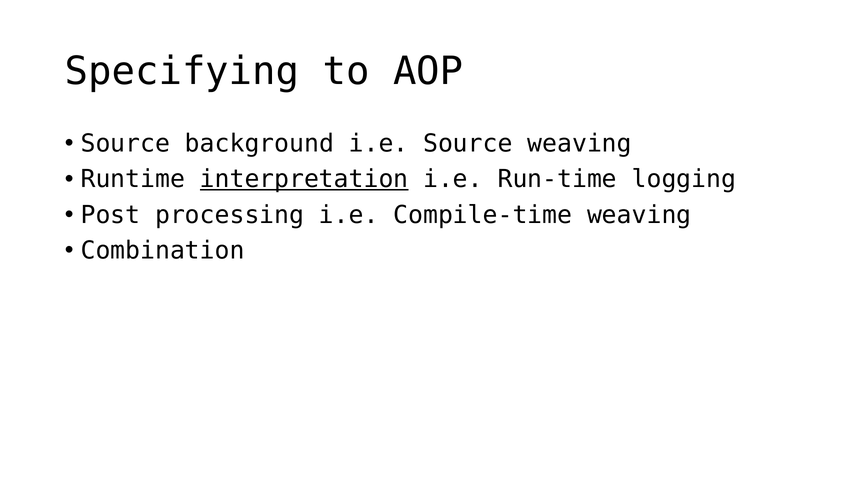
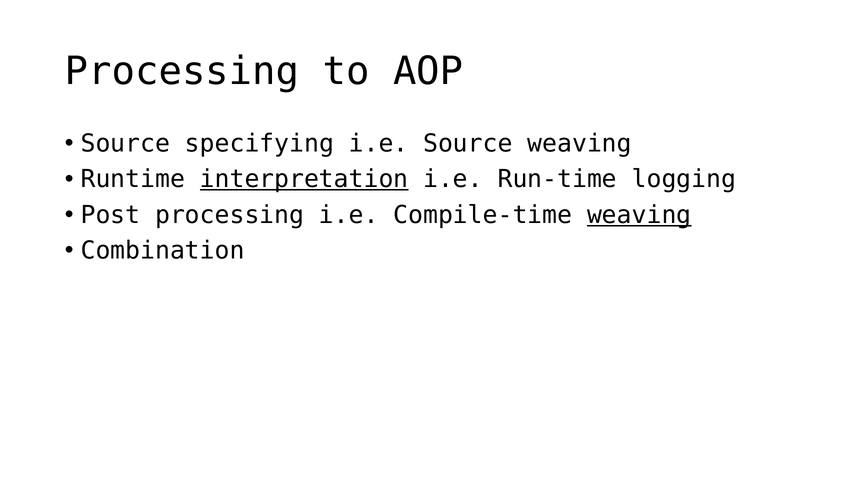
Specifying: Specifying -> Processing (182, 71)
background: background -> specifying (259, 144)
weaving underline: none -> present (639, 215)
